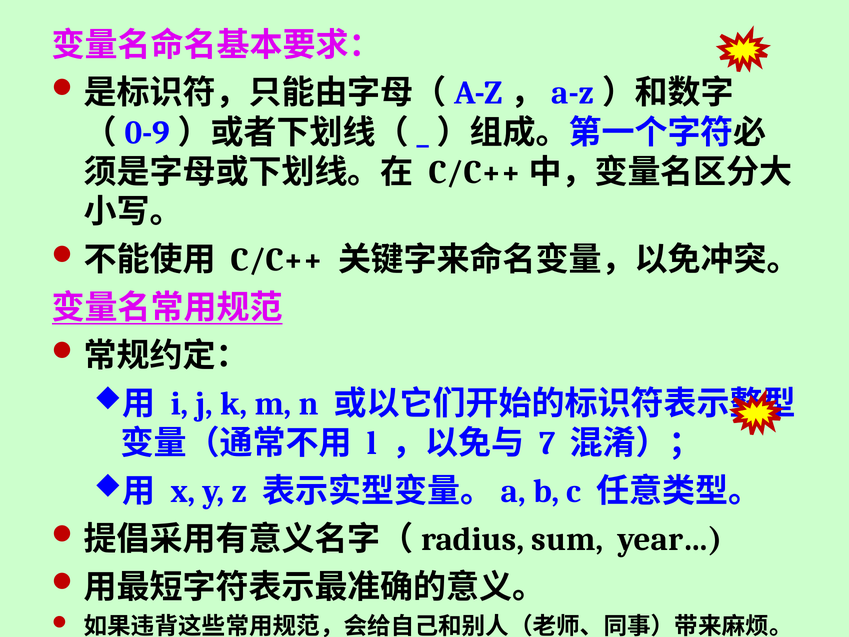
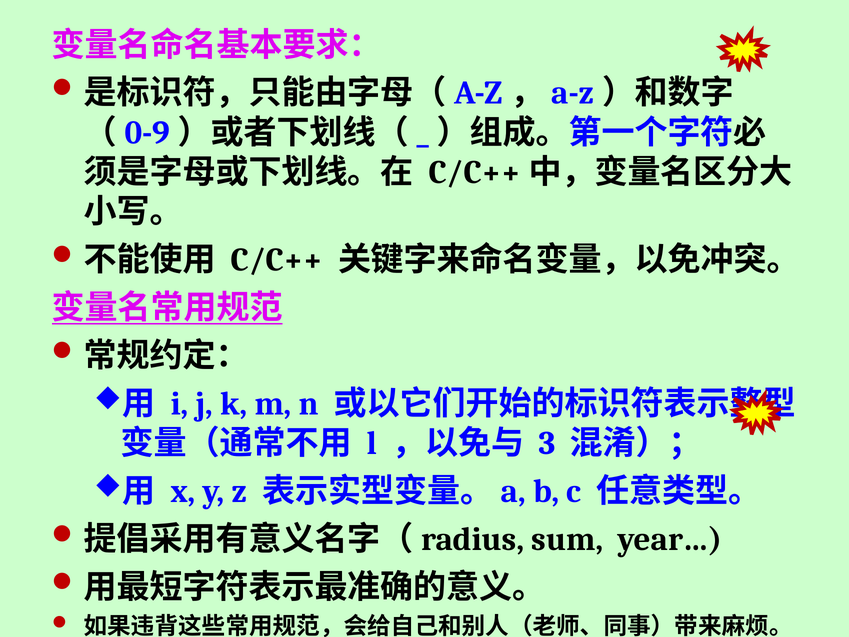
7: 7 -> 3 (547, 443)
